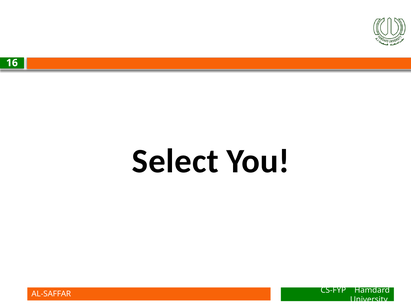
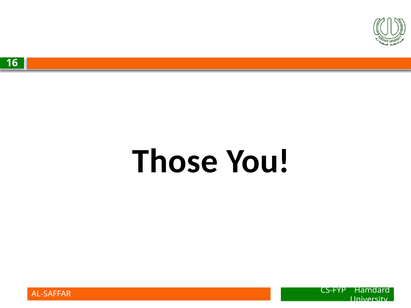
Select: Select -> Those (175, 161)
